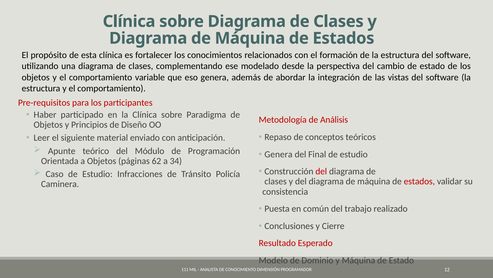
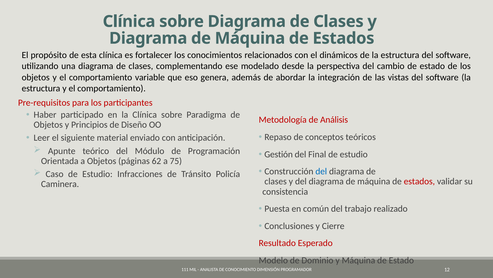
formación: formación -> dinámicos (339, 55)
Genera: Genera -> Gestión (279, 154)
34: 34 -> 75 (176, 161)
del colour: red -> blue (321, 171)
